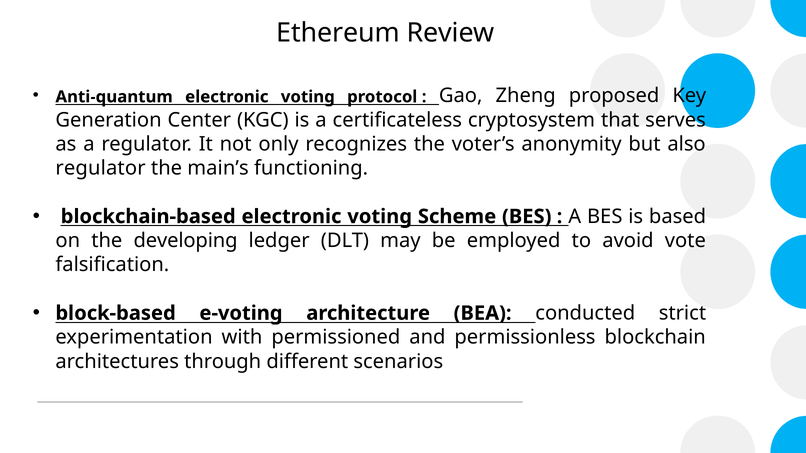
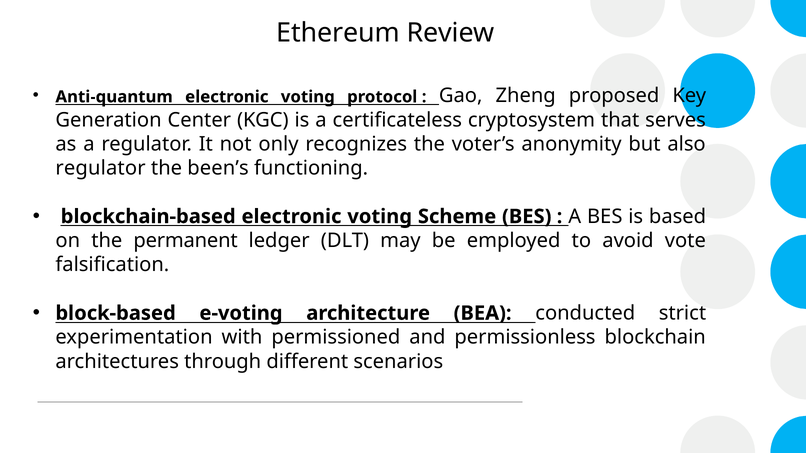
main’s: main’s -> been’s (218, 168)
developing: developing -> permanent (186, 241)
